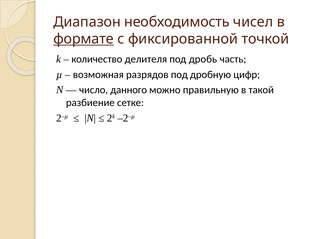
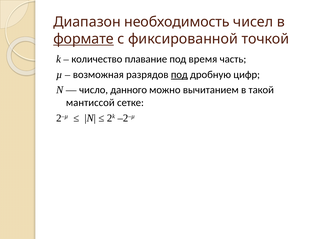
делителя: делителя -> плавание (146, 59)
дробь: дробь -> время (203, 59)
под underline: none -> present (179, 75)
правильную: правильную -> вычитанием (211, 90)
разбиение: разбиение -> мантиссой (90, 103)
